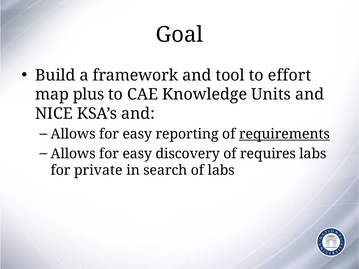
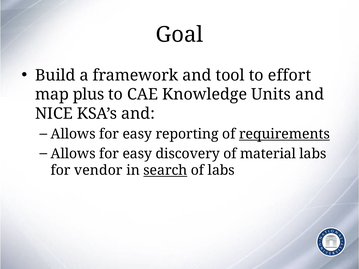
requires: requires -> material (268, 154)
private: private -> vendor (98, 171)
search underline: none -> present (165, 171)
